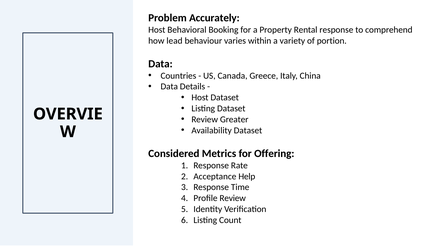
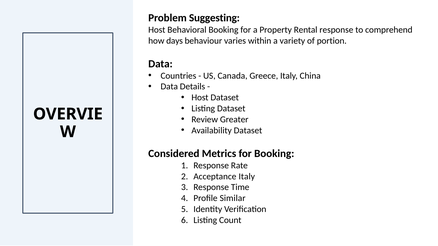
Accurately: Accurately -> Suggesting (214, 18)
lead: lead -> days (175, 41)
for Offering: Offering -> Booking (274, 154)
Acceptance Help: Help -> Italy (247, 177)
Profile Review: Review -> Similar (233, 199)
